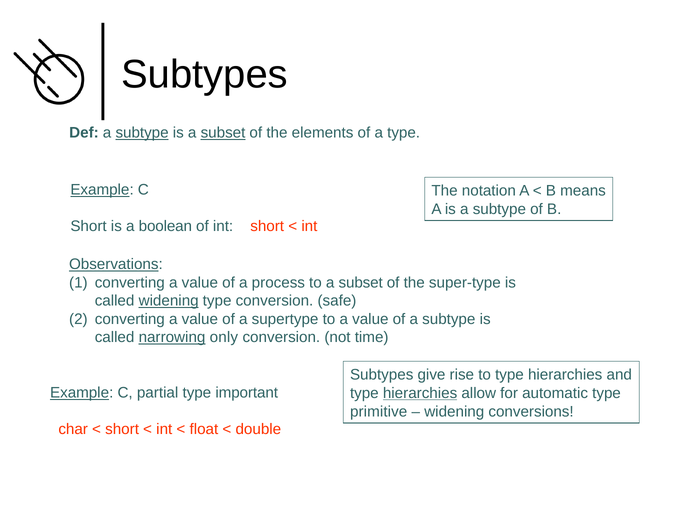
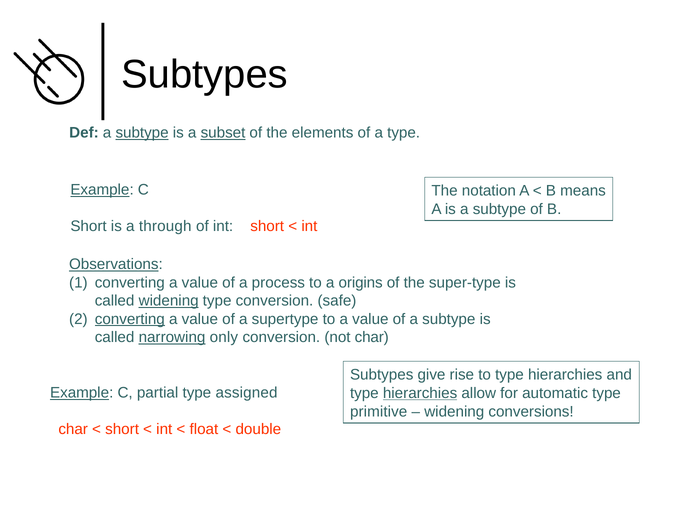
boolean: boolean -> through (165, 226)
to a subset: subset -> origins (361, 282)
converting underline: none -> present (130, 319)
not time: time -> char (372, 337)
important: important -> assigned (247, 392)
